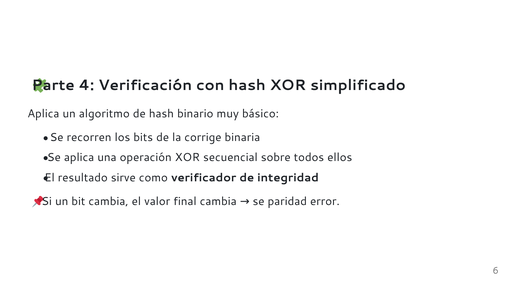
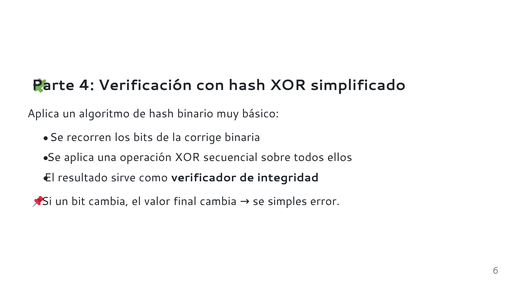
paridad: paridad -> simples (287, 201)
